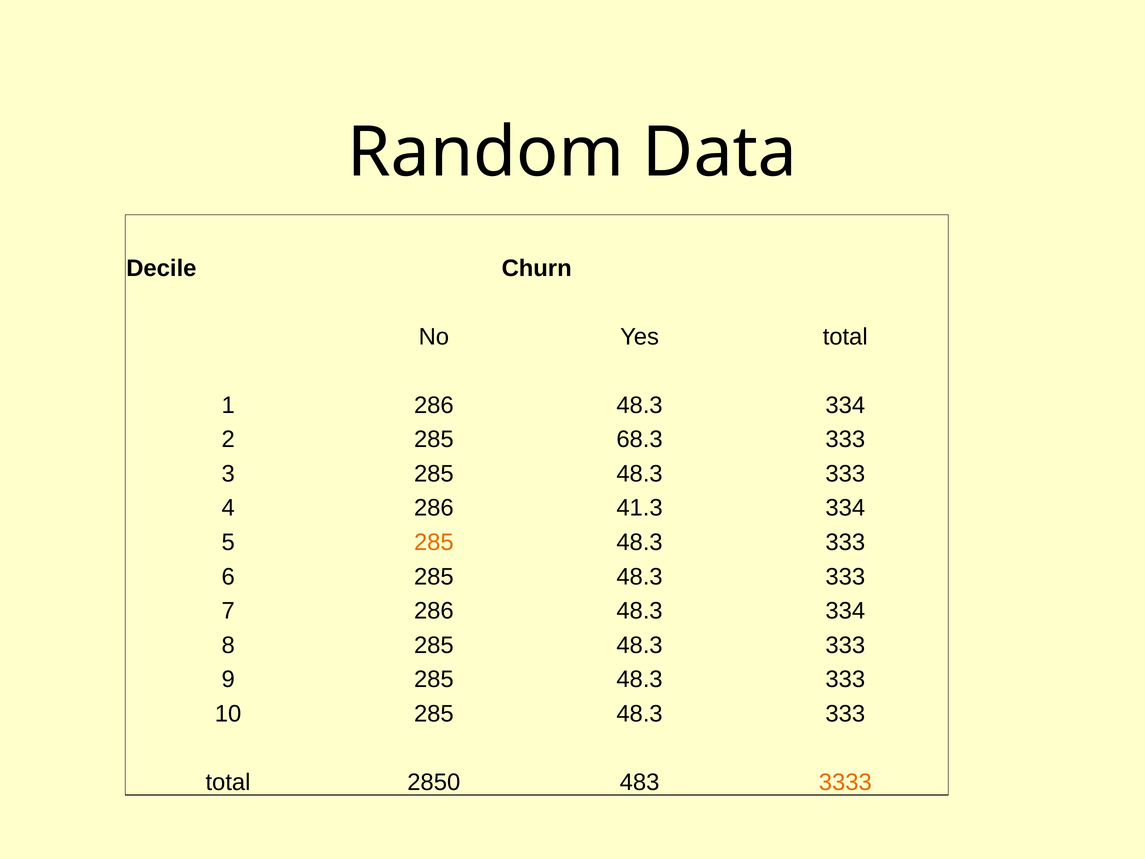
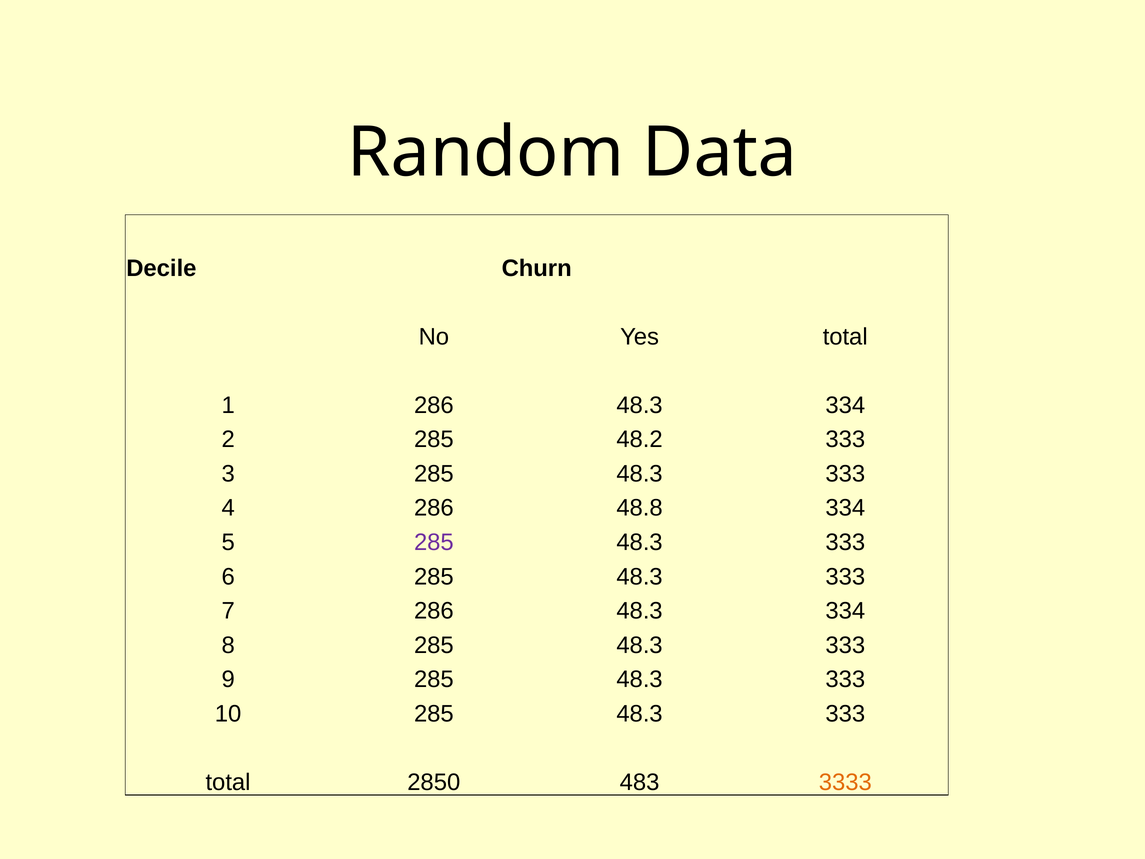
68.3: 68.3 -> 48.2 (640, 439)
41.3: 41.3 -> 48.8 (640, 508)
285 colour: orange -> purple (434, 542)
